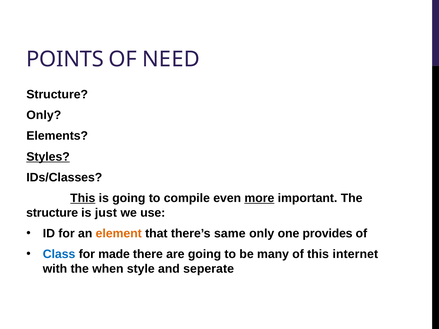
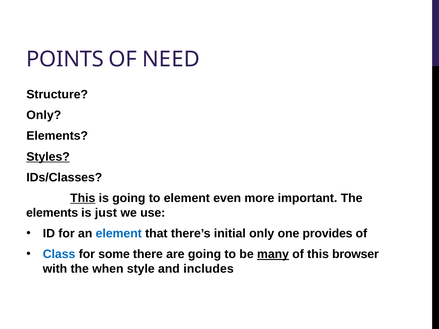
to compile: compile -> element (187, 198)
more underline: present -> none (259, 198)
structure: structure -> elements (52, 213)
element colour: orange -> blue (119, 234)
same: same -> initial (230, 234)
made: made -> some (114, 254)
many underline: none -> present (273, 254)
internet: internet -> browser (355, 254)
seperate: seperate -> includes (209, 269)
